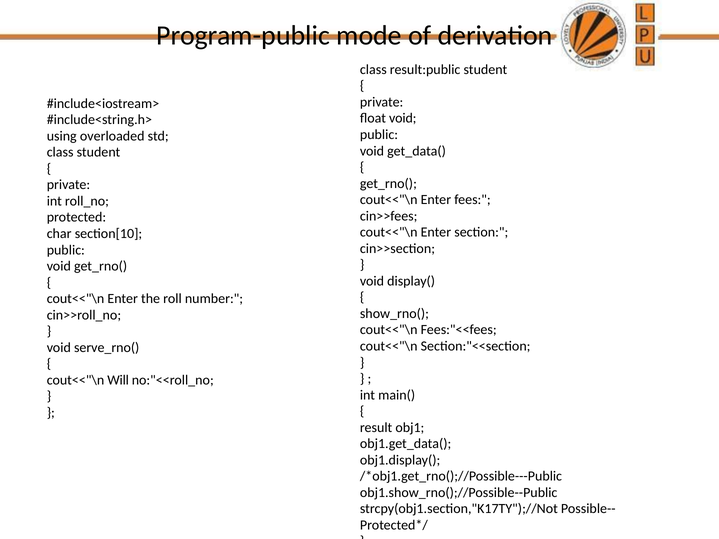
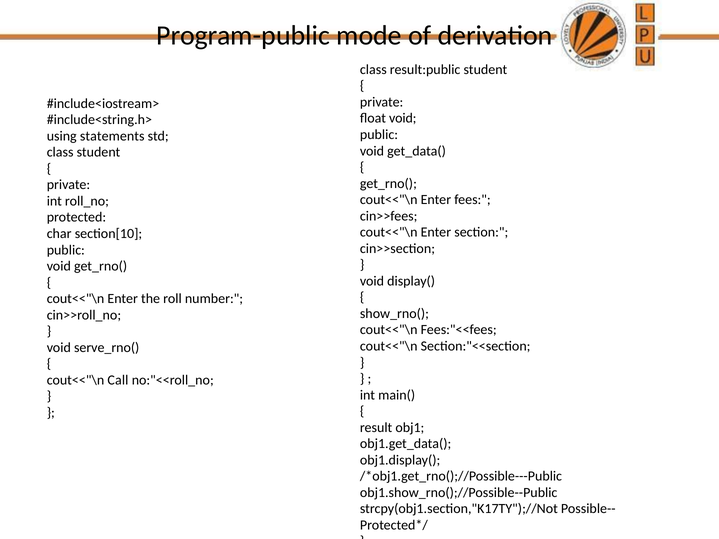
overloaded: overloaded -> statements (112, 136)
Will: Will -> Call (118, 380)
